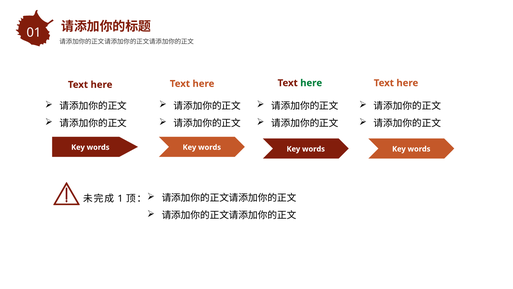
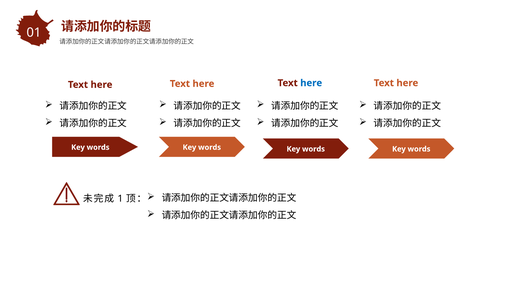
here colour: green -> blue (311, 83)
